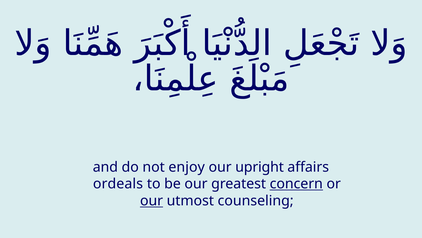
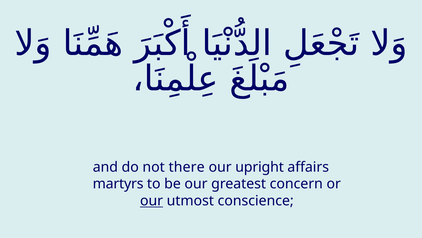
enjoy: enjoy -> there (187, 167)
ordeals: ordeals -> martyrs (118, 183)
concern underline: present -> none (296, 183)
counseling: counseling -> conscience (256, 200)
